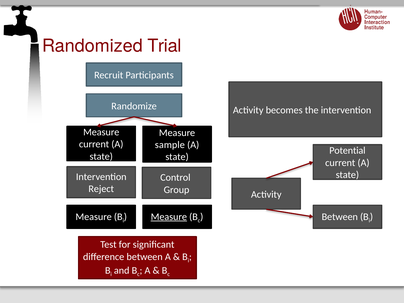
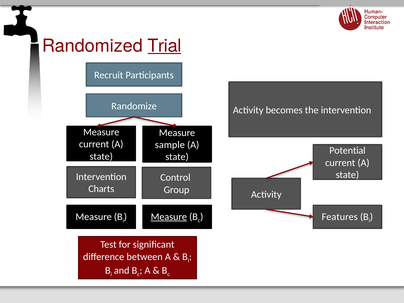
Trial underline: none -> present (164, 46)
Reject: Reject -> Charts (101, 189)
Between: Between -> Features (340, 217)
